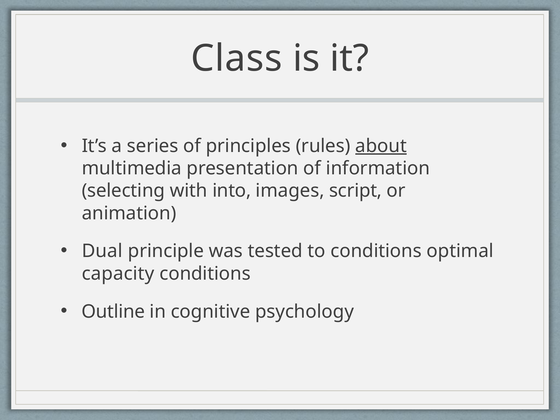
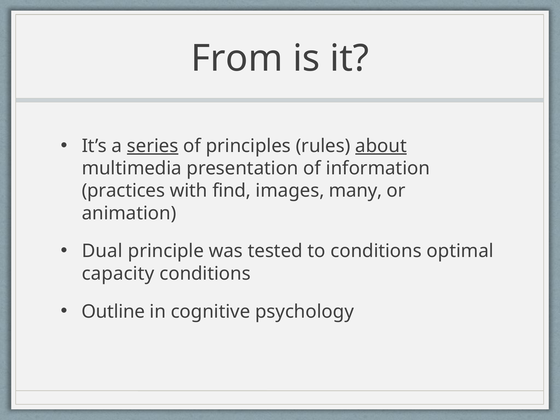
Class: Class -> From (237, 59)
series underline: none -> present (153, 146)
selecting: selecting -> practices (123, 191)
into: into -> find (232, 191)
script: script -> many (356, 191)
